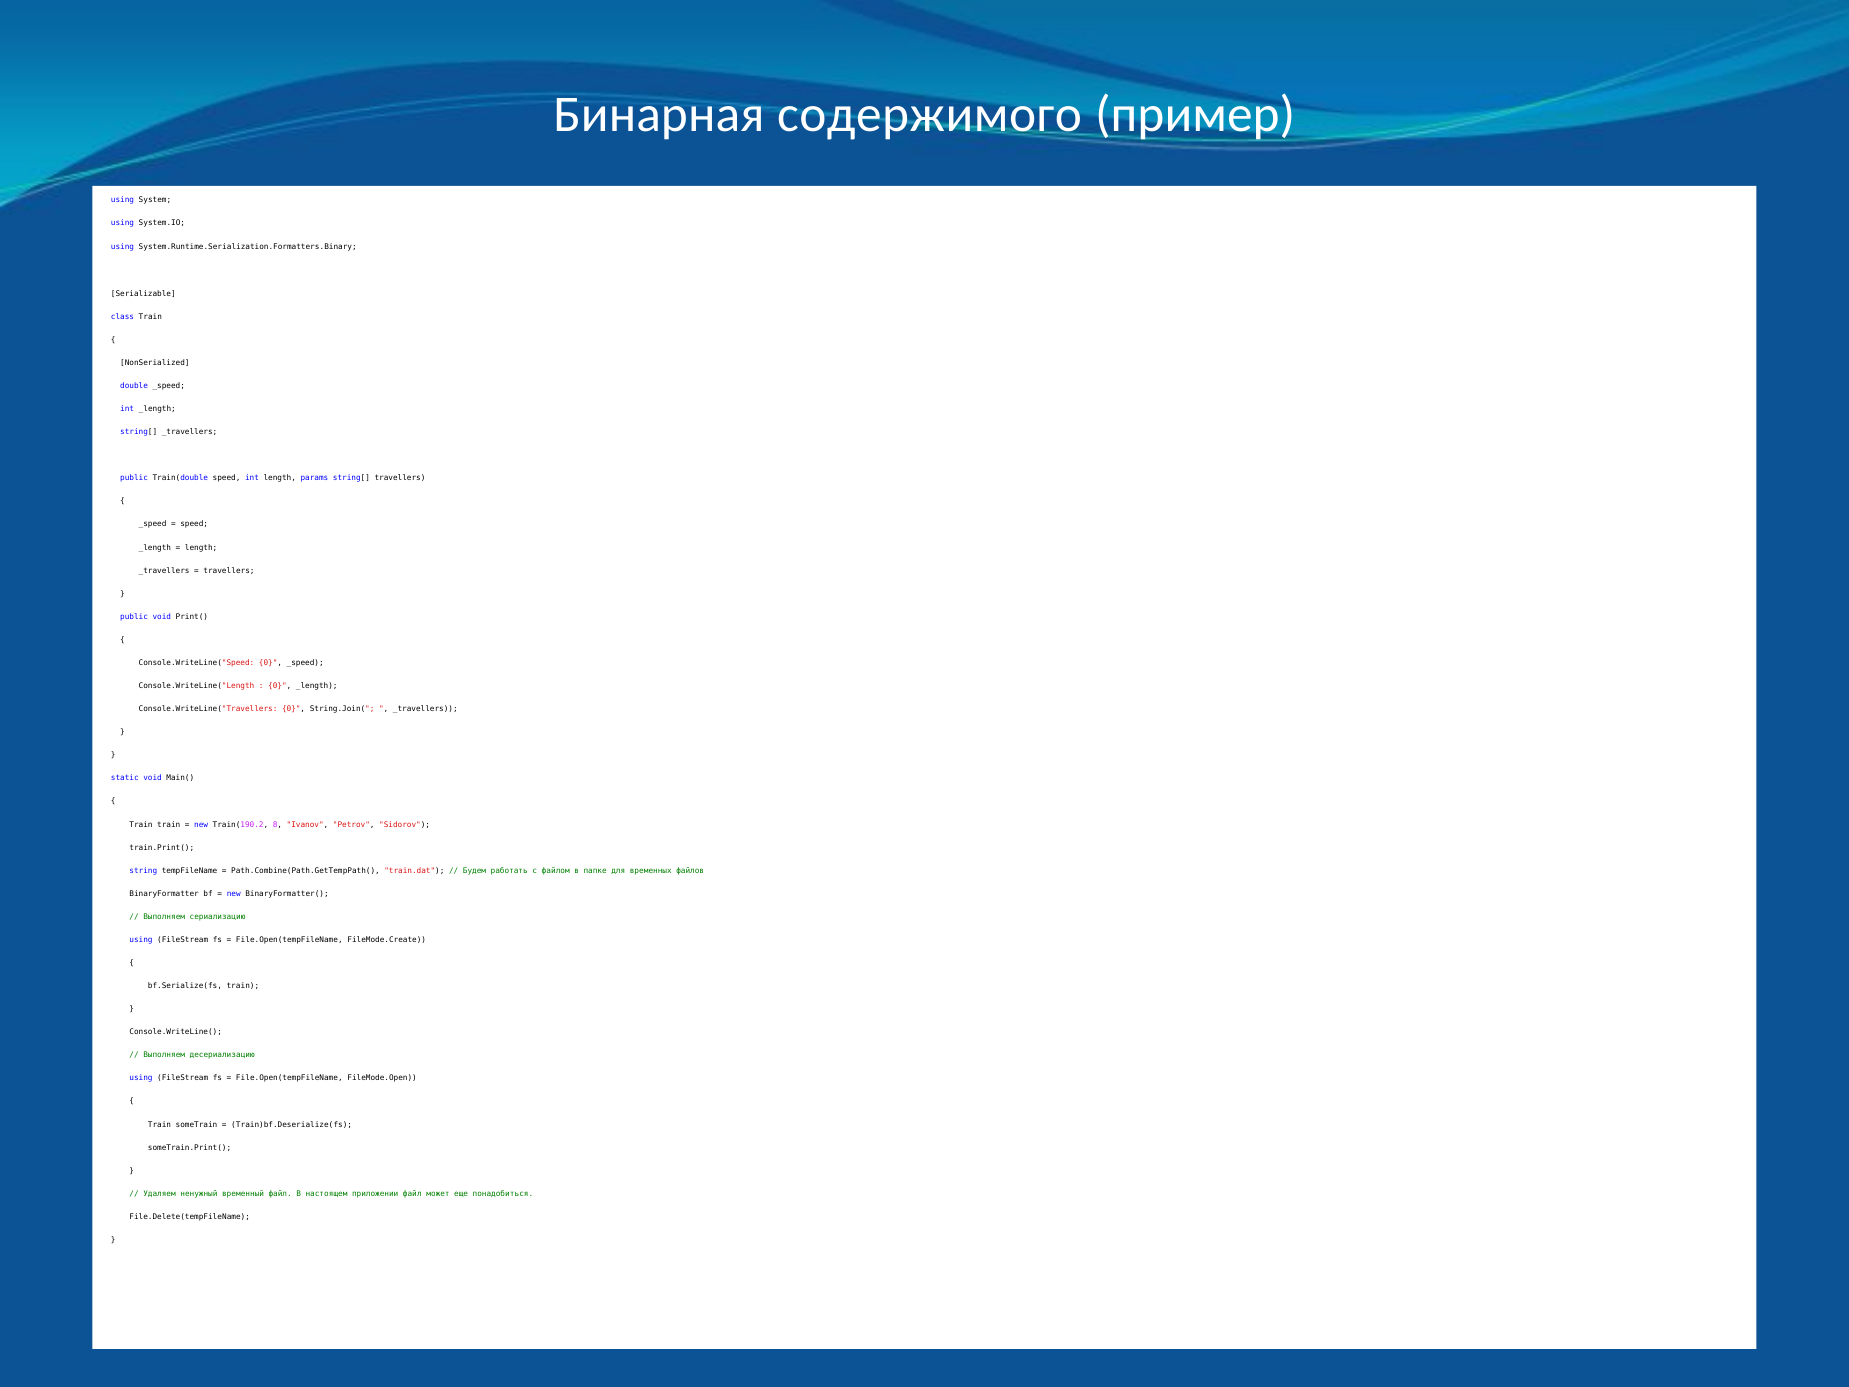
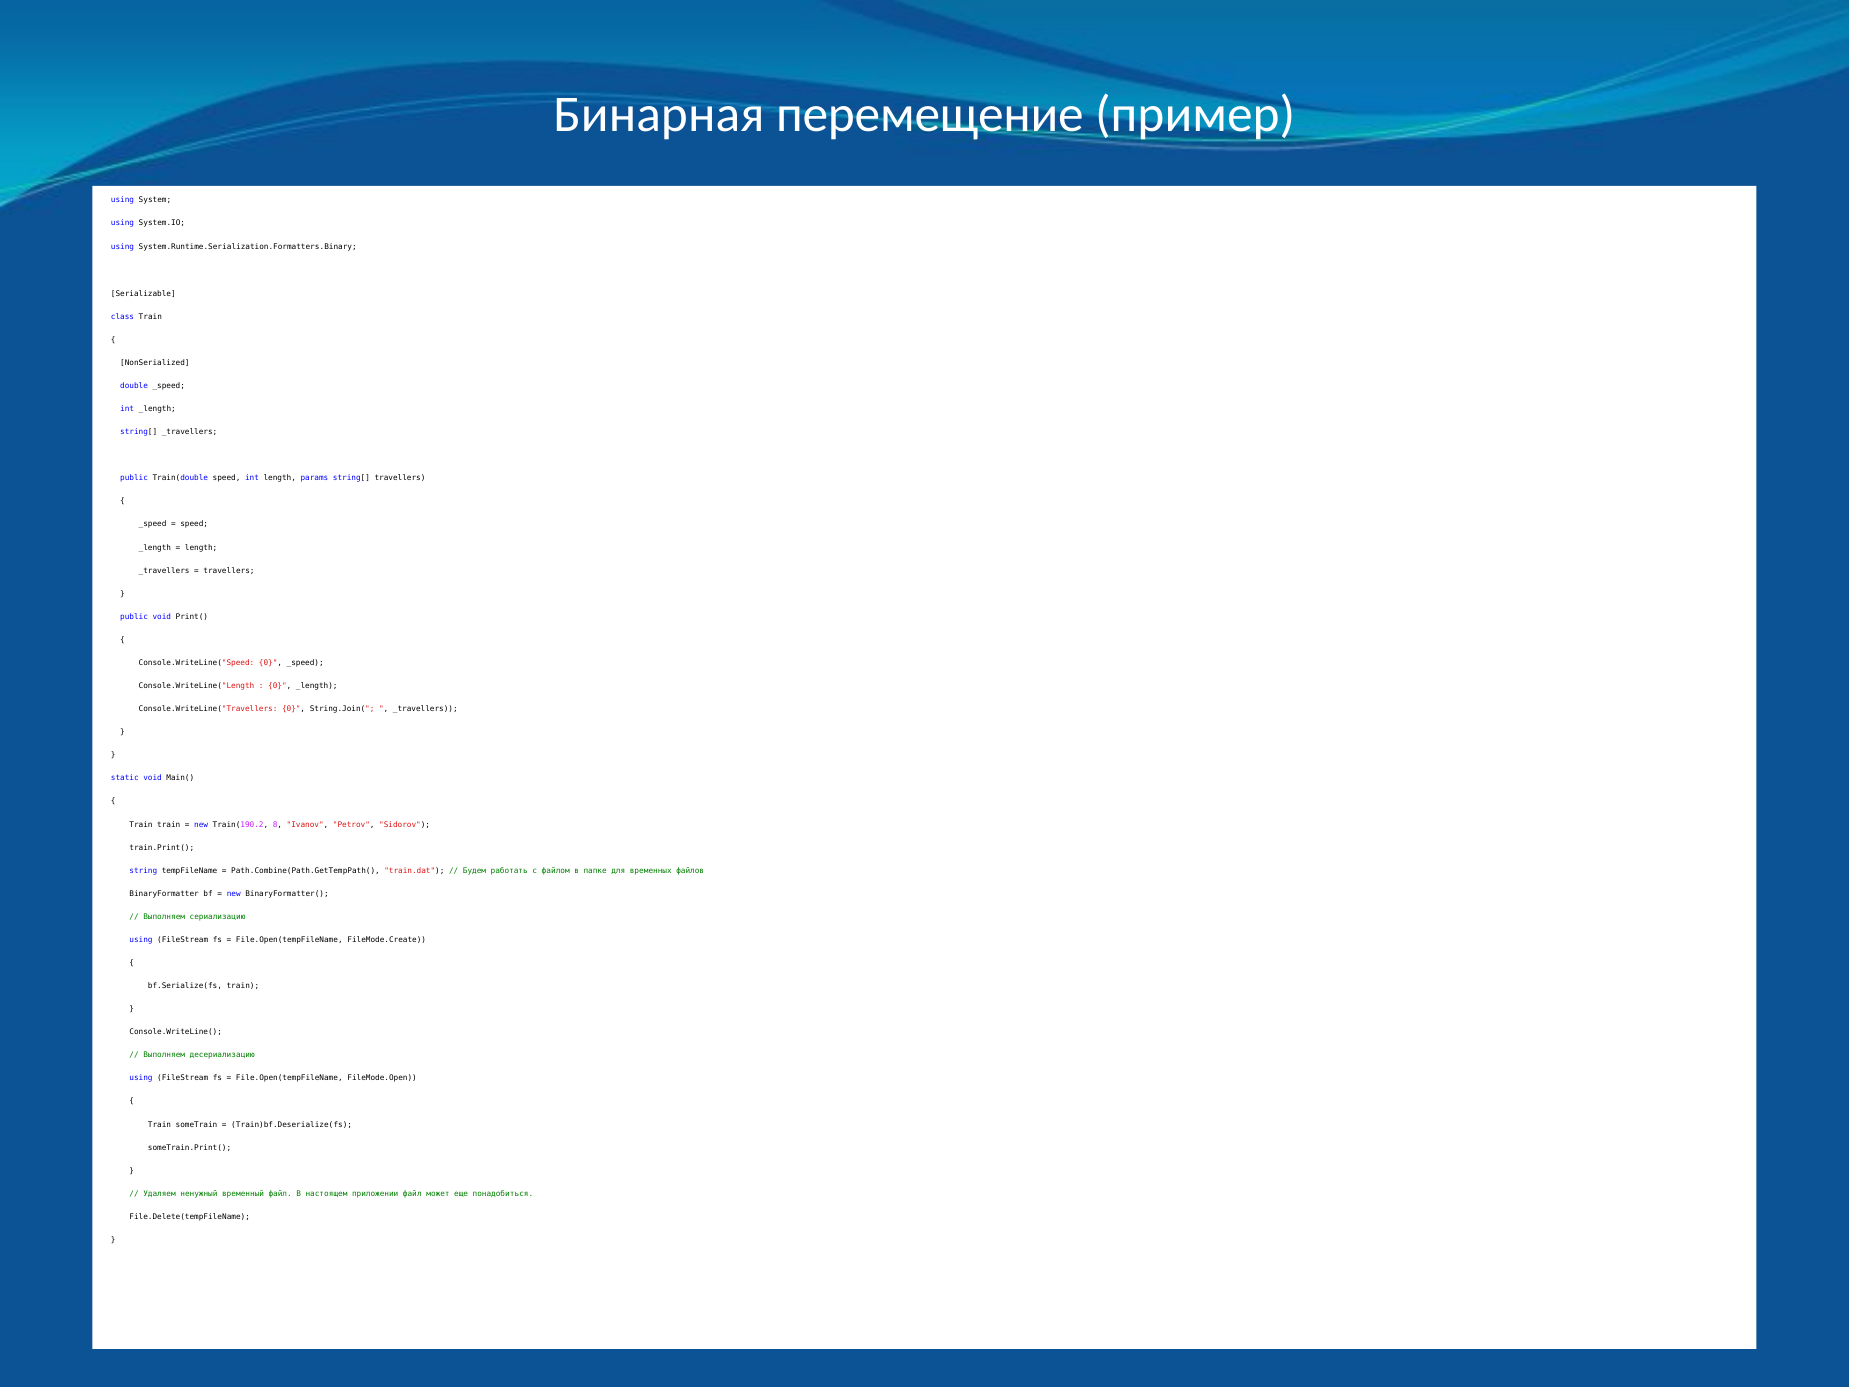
содержимого: содержимого -> перемещение (930, 115)
